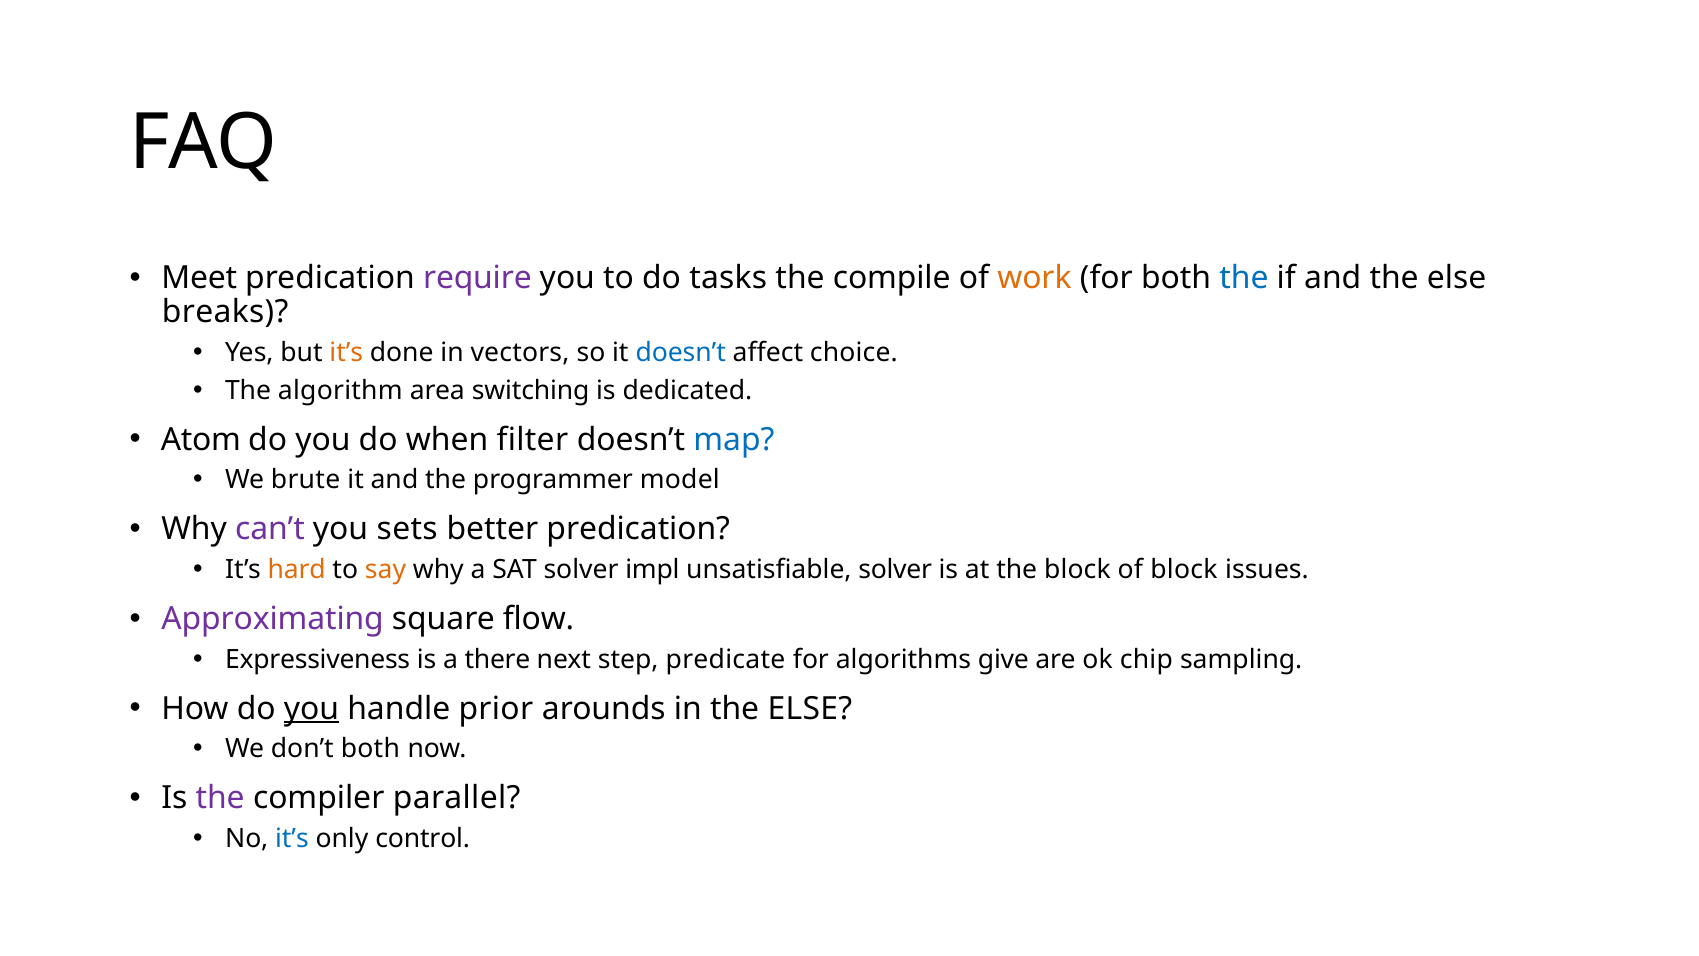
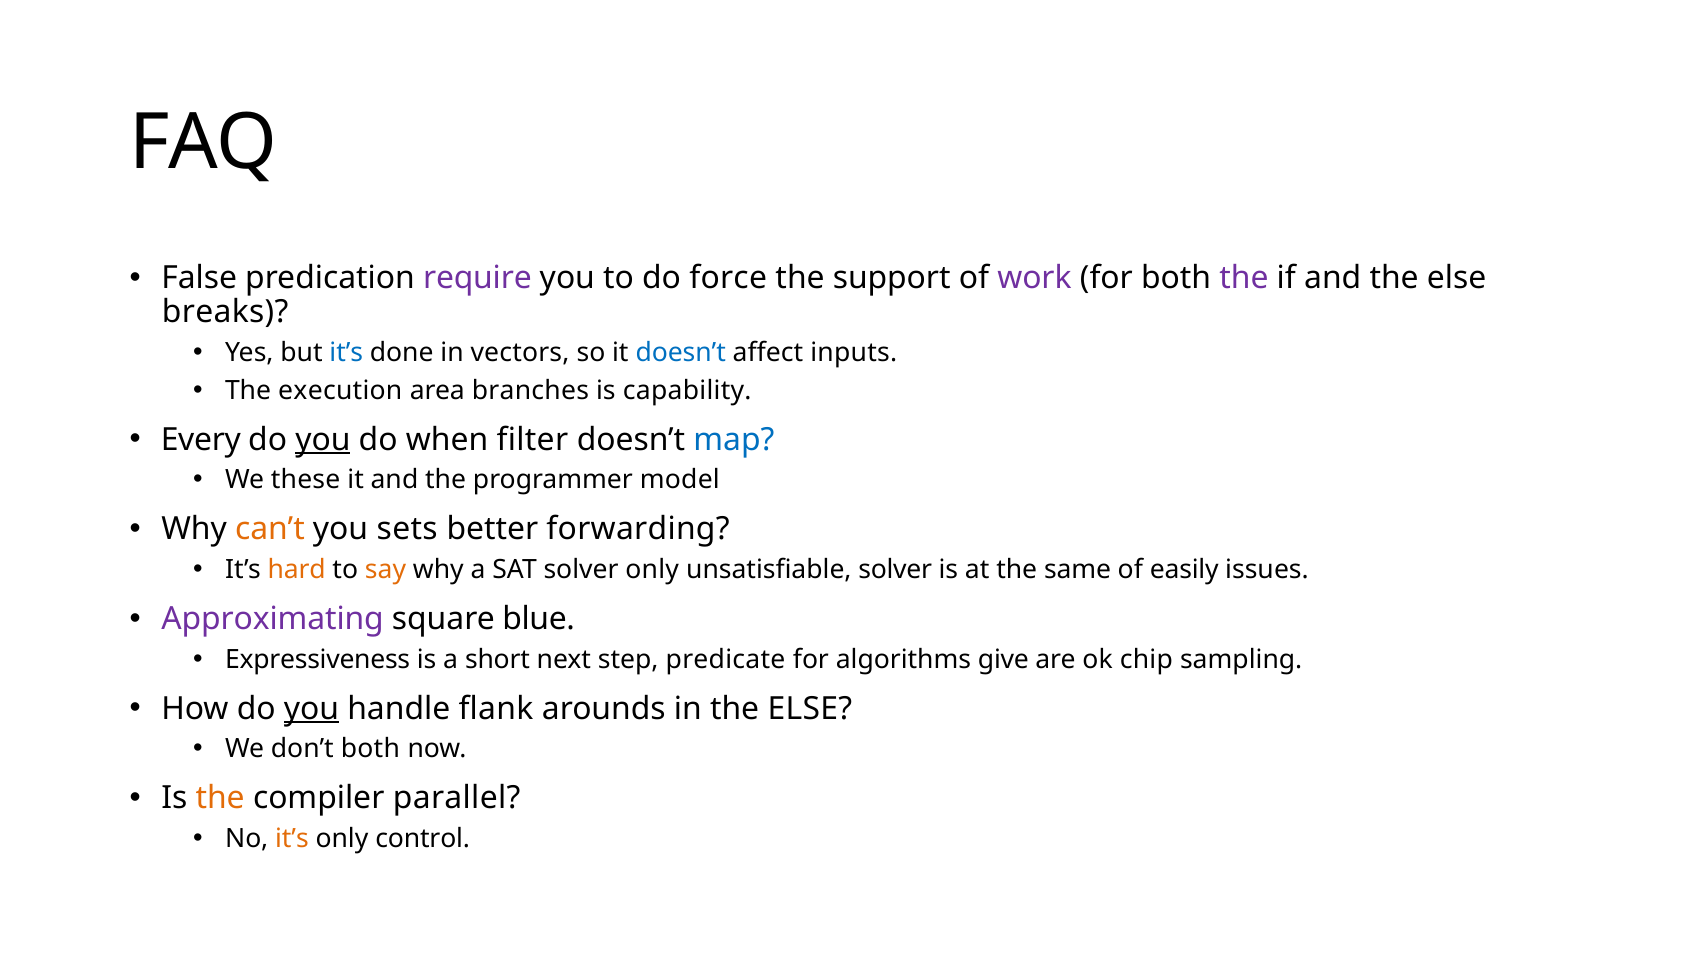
Meet: Meet -> False (199, 278)
tasks: tasks -> force (728, 278)
compile: compile -> support (892, 278)
work colour: orange -> purple (1034, 278)
the colour: blue -> purple (1244, 278)
it’s colour: orange -> blue (346, 353)
choice: choice -> inputs (854, 353)
algorithm: algorithm -> execution (340, 390)
switching: switching -> branches (530, 390)
dedicated: dedicated -> capability (687, 390)
Atom: Atom -> Every (201, 439)
you underline: none -> present (323, 439)
brute: brute -> these (306, 480)
can’t colour: purple -> orange (270, 529)
better predication: predication -> forwarding (638, 529)
solver impl: impl -> only (652, 569)
the block: block -> same (1078, 569)
of block: block -> easily (1184, 569)
flow: flow -> blue (539, 619)
there: there -> short (497, 659)
prior: prior -> flank (496, 708)
the colour: purple -> orange (220, 798)
it’s colour: blue -> orange (292, 838)
